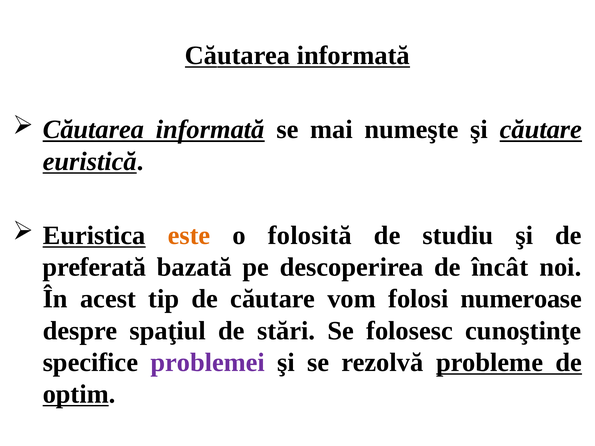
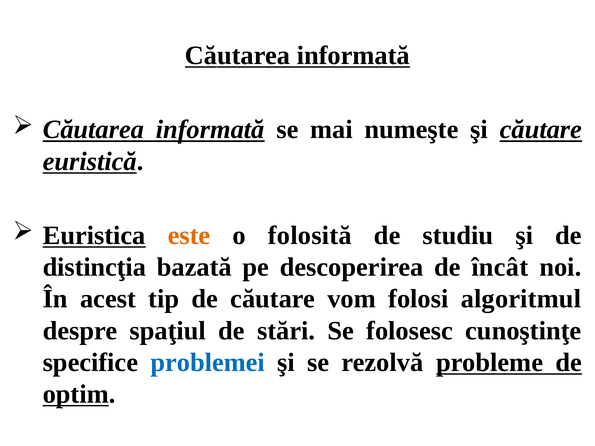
preferată: preferată -> distincţia (94, 267)
numeroase: numeroase -> algoritmul (521, 299)
problemei colour: purple -> blue (208, 363)
